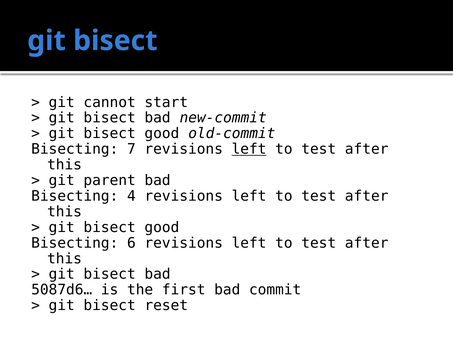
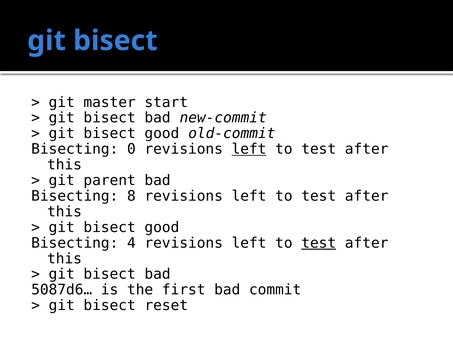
cannot: cannot -> master (110, 102)
7: 7 -> 0 (131, 149)
4: 4 -> 8 (131, 196)
6: 6 -> 4 (131, 243)
test underline: none -> present (319, 243)
